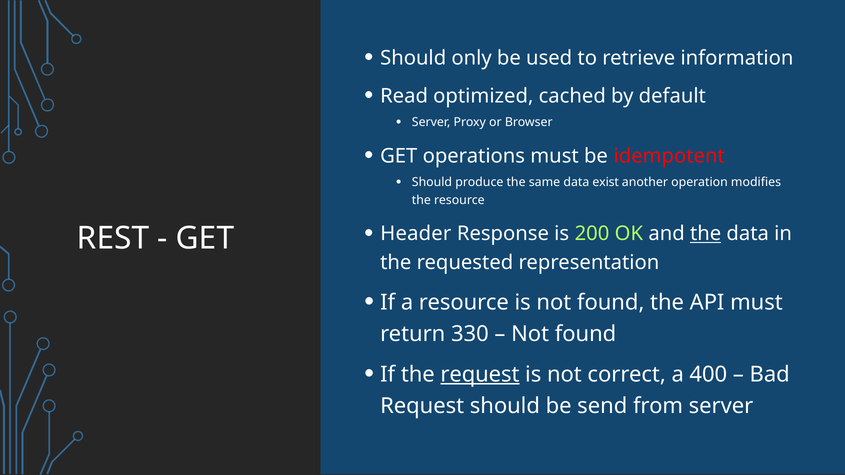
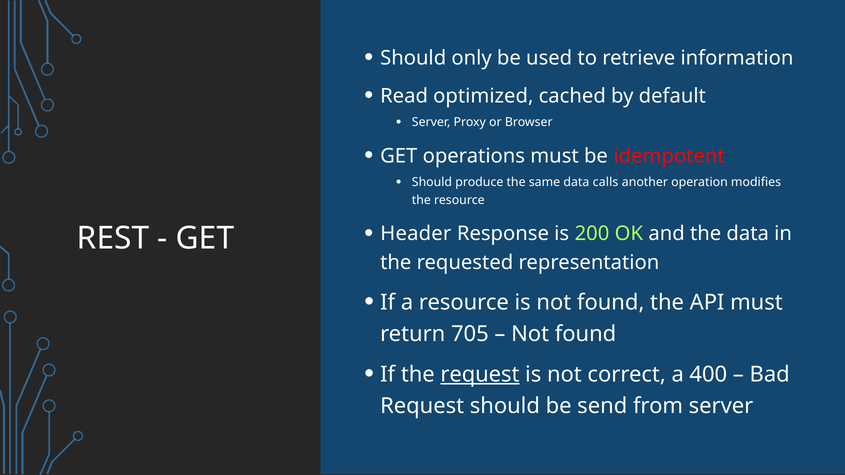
exist: exist -> calls (606, 182)
the underline: present -> none (706, 234)
330: 330 -> 705 (470, 334)
